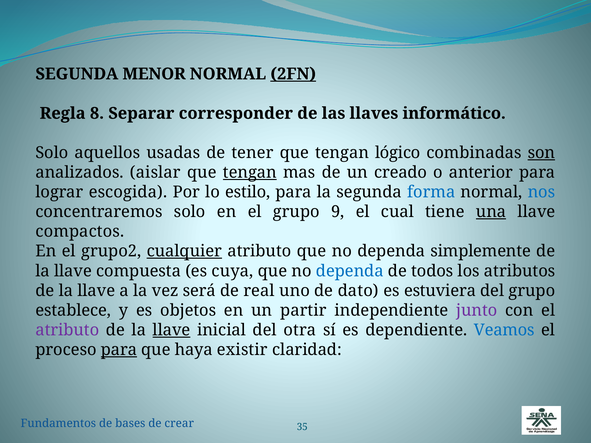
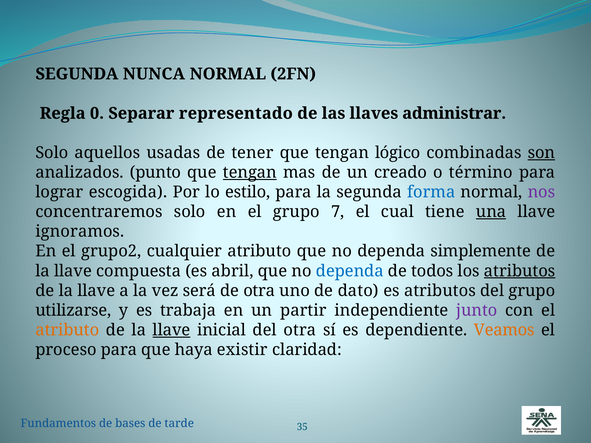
MENOR: MENOR -> NUNCA (154, 74)
2FN underline: present -> none (293, 74)
8: 8 -> 0 (97, 113)
corresponder: corresponder -> representado (236, 113)
informático: informático -> administrar (454, 113)
aislar: aislar -> punto (155, 173)
anterior: anterior -> término (481, 173)
nos colour: blue -> purple (541, 192)
9: 9 -> 7 (338, 212)
compactos: compactos -> ignoramos (80, 232)
cualquier underline: present -> none (184, 251)
cuya: cuya -> abril (233, 271)
atributos underline: none -> present (520, 271)
de real: real -> otra (259, 291)
es estuviera: estuviera -> atributos (440, 291)
establece: establece -> utilizarse (73, 310)
objetos: objetos -> trabaja (188, 310)
atributo colour: purple -> orange (67, 330)
Veamos colour: blue -> orange (504, 330)
para underline: present -> none (119, 350)
crear: crear -> tarde (179, 423)
